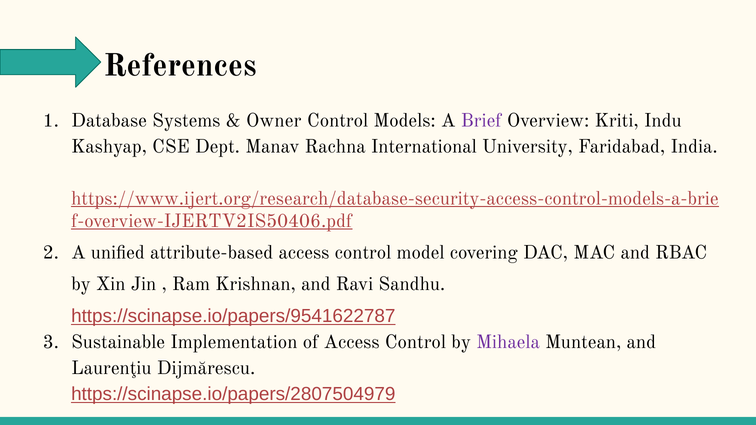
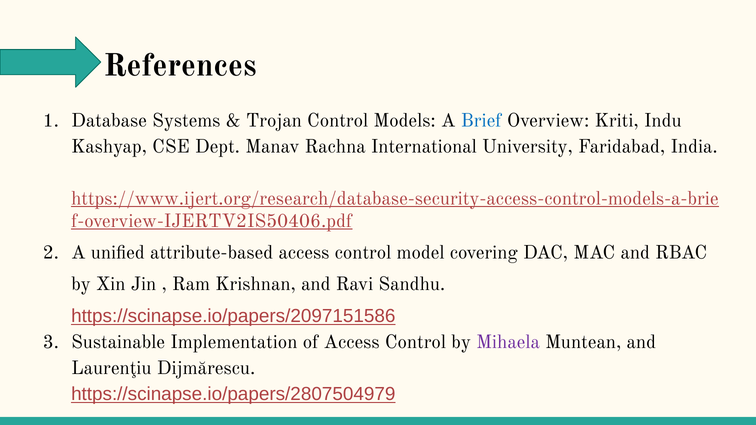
Owner: Owner -> Trojan (274, 120)
Brief colour: purple -> blue (481, 120)
https://scinapse.io/papers/9541622787: https://scinapse.io/papers/9541622787 -> https://scinapse.io/papers/2097151586 (233, 316)
